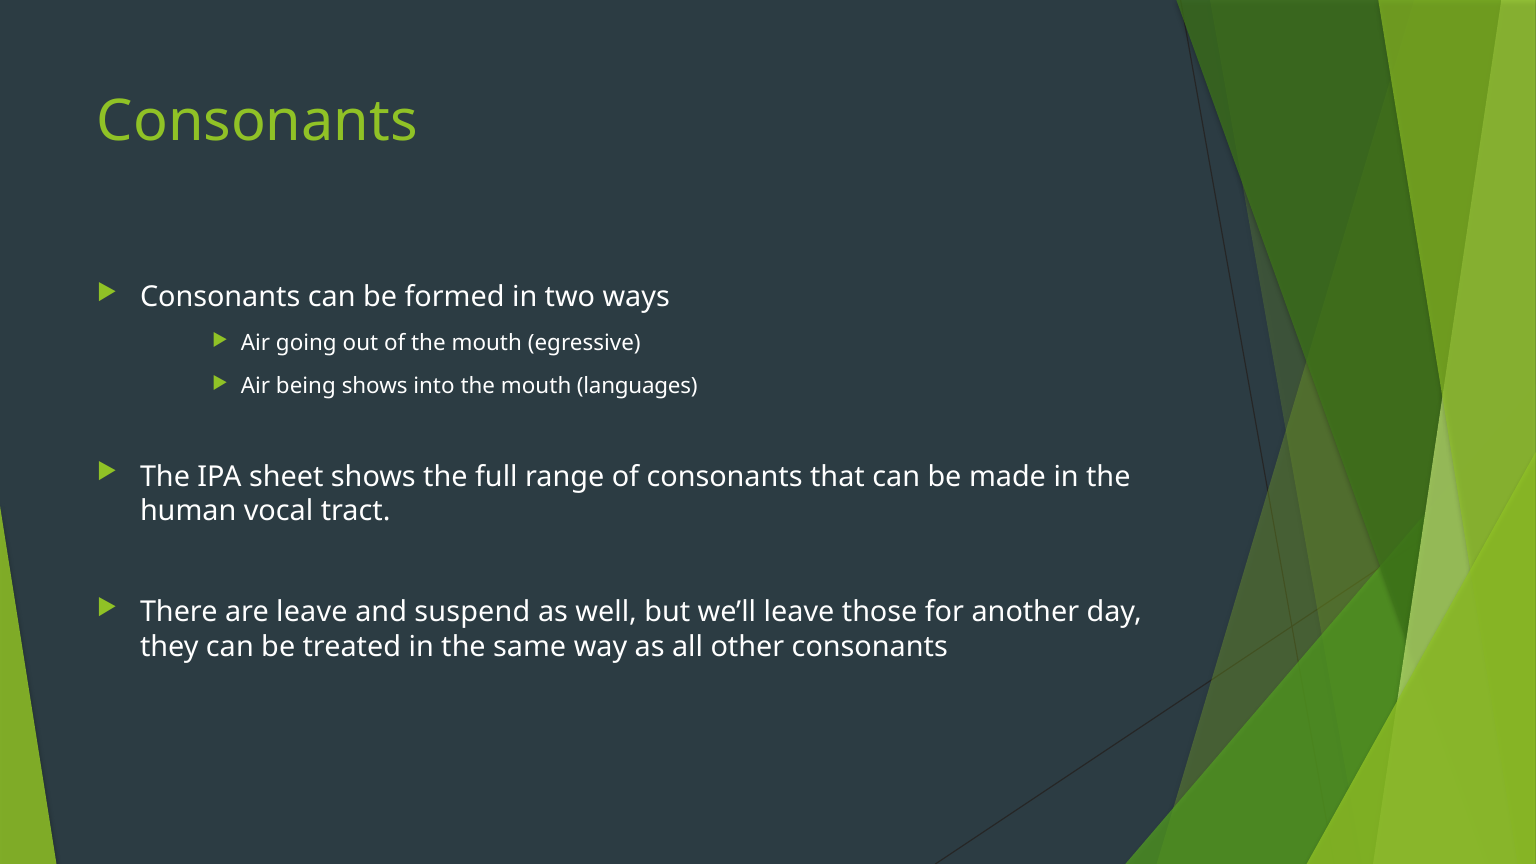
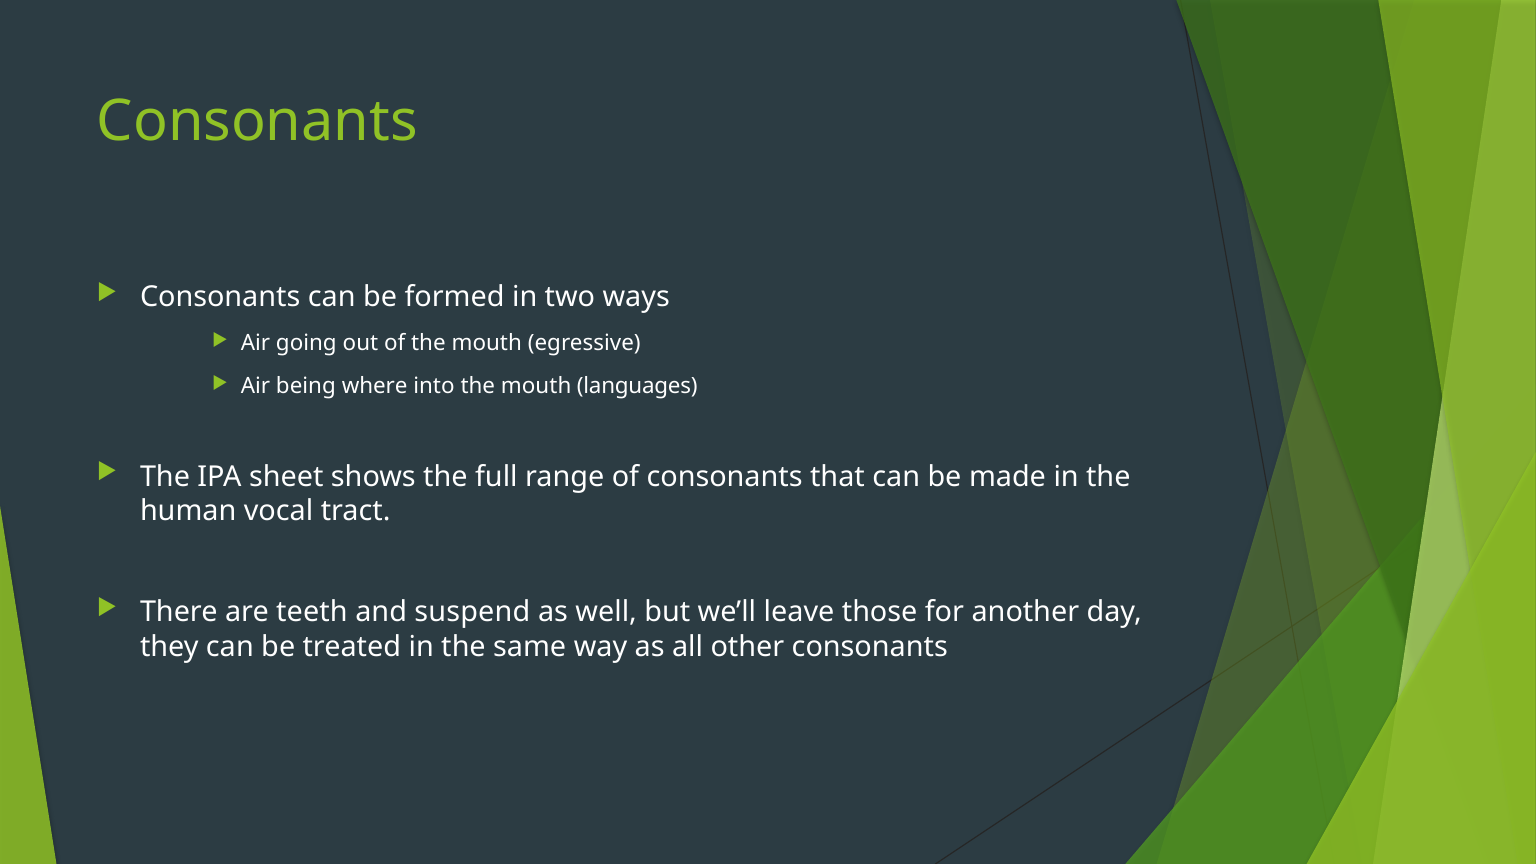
being shows: shows -> where (375, 386)
are leave: leave -> teeth (312, 612)
